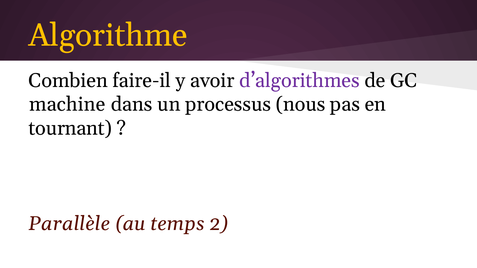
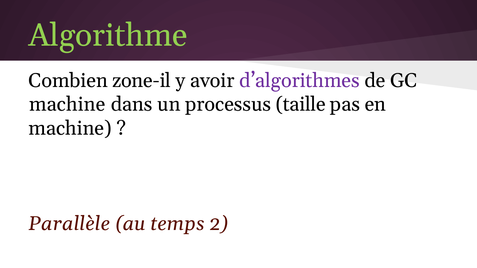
Algorithme colour: yellow -> light green (108, 35)
faire-il: faire-il -> zone-il (142, 81)
nous: nous -> taille (301, 105)
tournant: tournant -> machine (70, 128)
